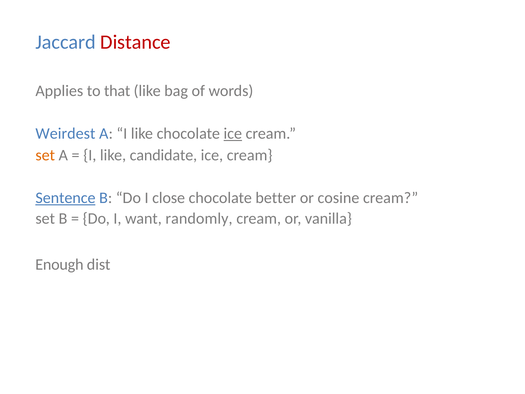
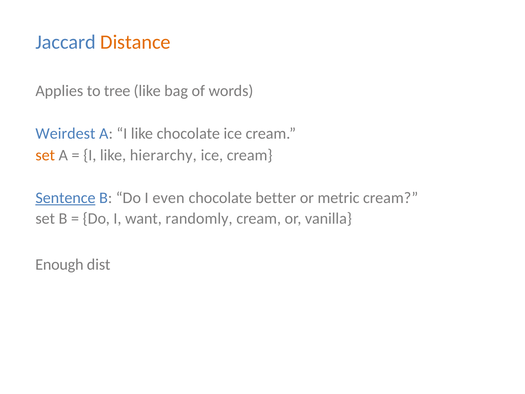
Distance colour: red -> orange (135, 42)
that: that -> tree (117, 91)
ice underline: present -> none (233, 134)
candidate: candidate -> hierarchy (163, 155)
close: close -> even (169, 198)
cosine: cosine -> metric (338, 198)
